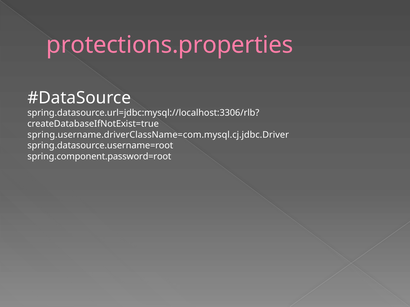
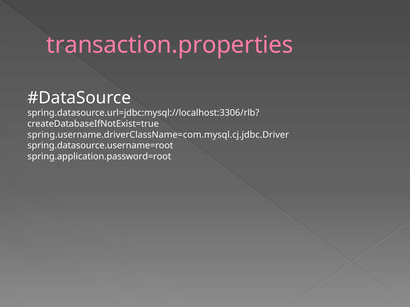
protections.properties: protections.properties -> transaction.properties (170, 45)
spring.component.password=root: spring.component.password=root -> spring.application.password=root (99, 157)
